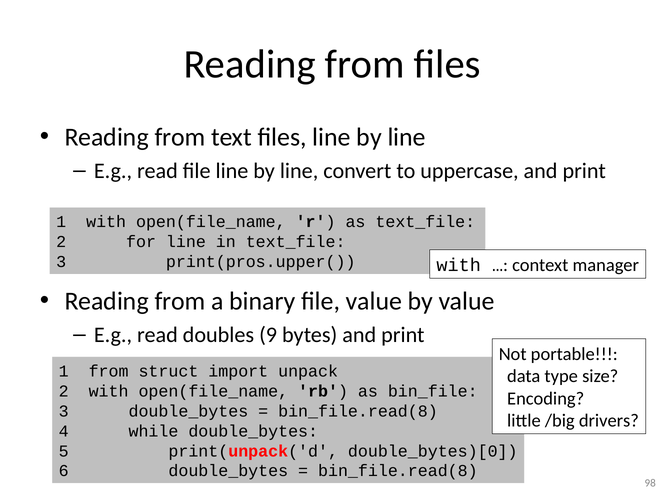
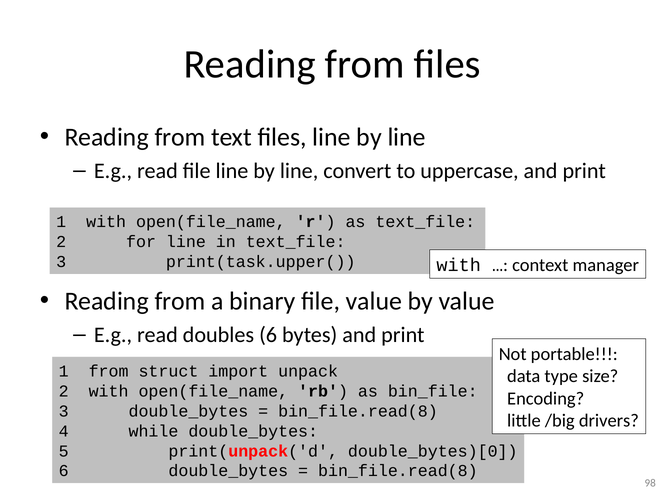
print(pros.upper(: print(pros.upper( -> print(task.upper( (261, 262)
doubles 9: 9 -> 6 (268, 335)
